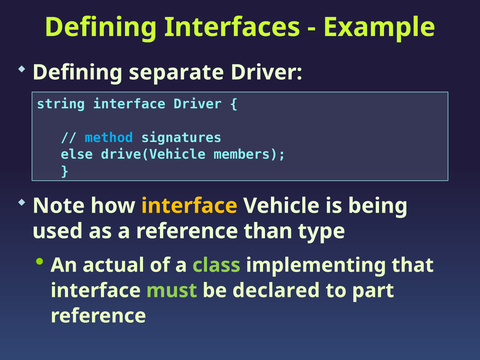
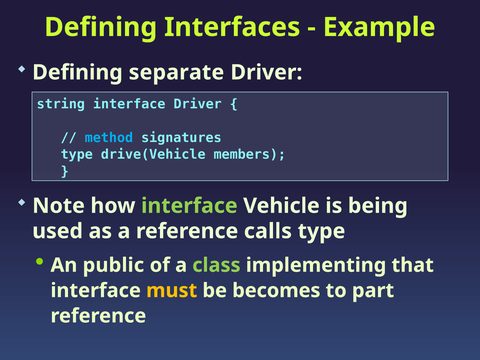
else: else -> type (77, 154)
interface colour: yellow -> light green (189, 206)
than: than -> calls (268, 231)
actual: actual -> public (113, 265)
must colour: light green -> yellow (172, 291)
declared: declared -> becomes (276, 291)
